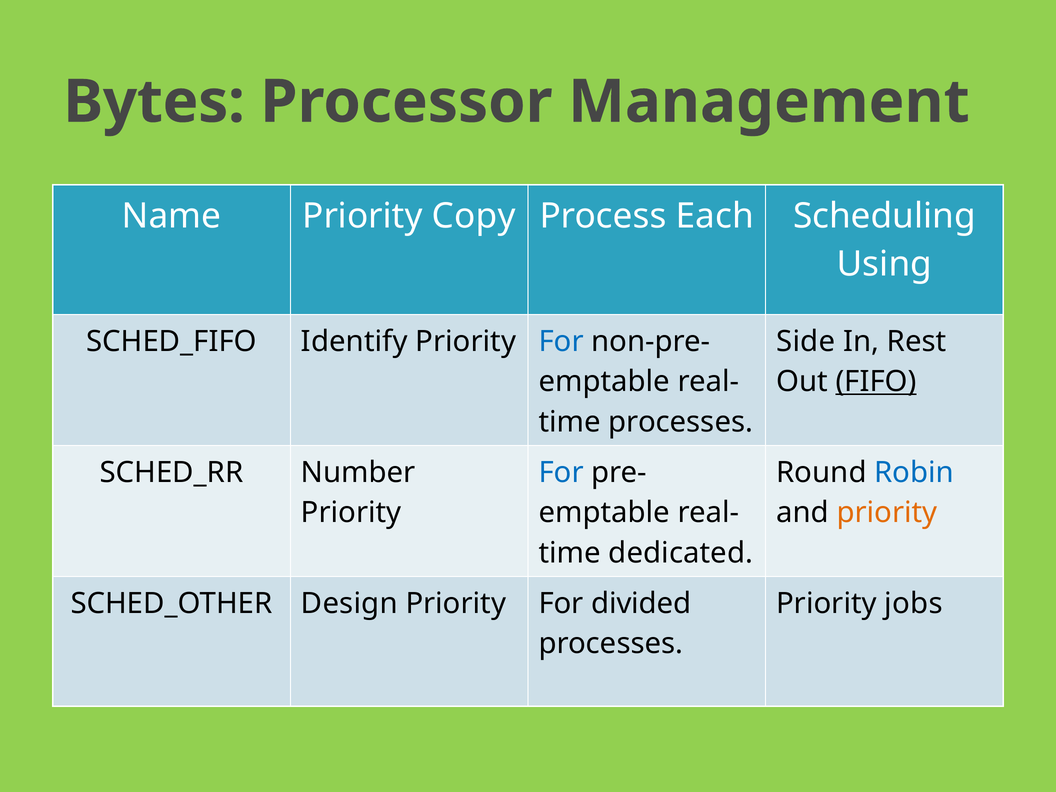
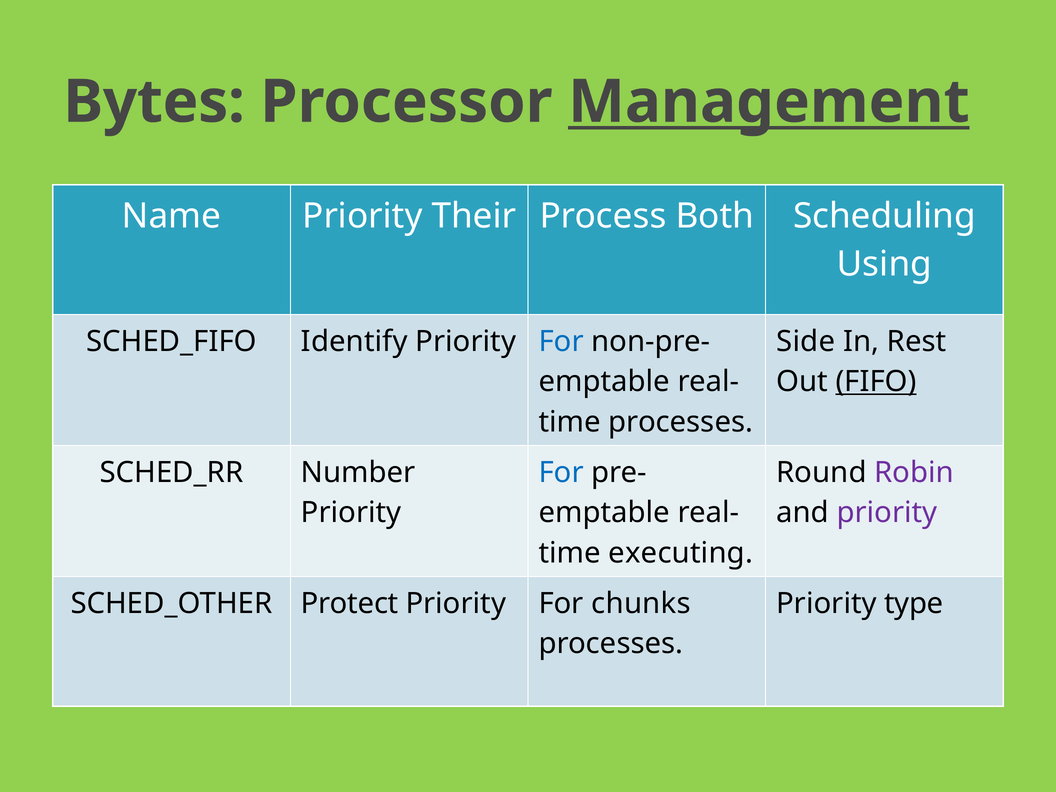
Management underline: none -> present (769, 102)
Copy: Copy -> Their (474, 216)
Each: Each -> Both (715, 216)
Robin colour: blue -> purple (914, 473)
priority colour: orange -> purple (887, 513)
dedicated: dedicated -> executing (681, 553)
Design: Design -> Protect (350, 604)
divided: divided -> chunks (641, 604)
jobs: jobs -> type (914, 604)
